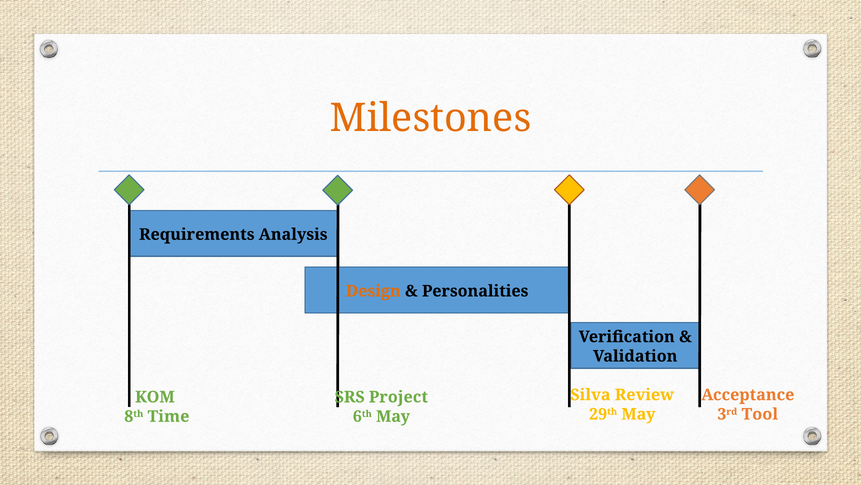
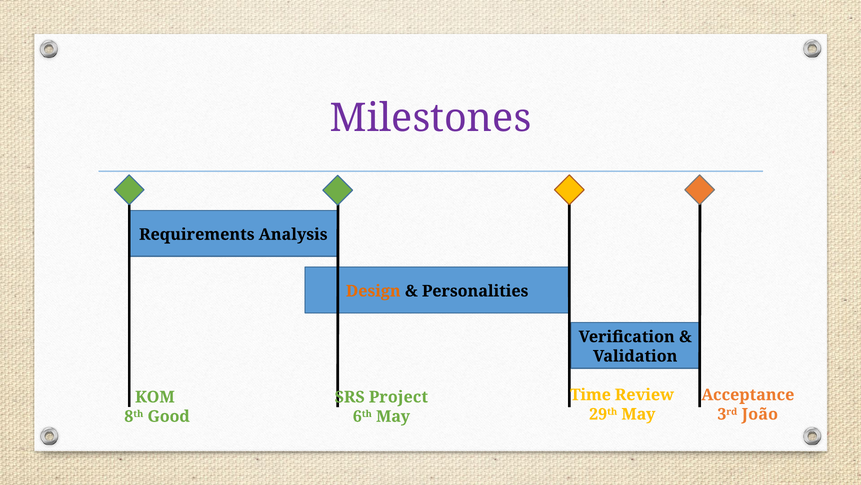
Milestones colour: orange -> purple (430, 118)
Silva: Silva -> Time (590, 394)
Tool: Tool -> João (760, 414)
Time: Time -> Good (169, 416)
